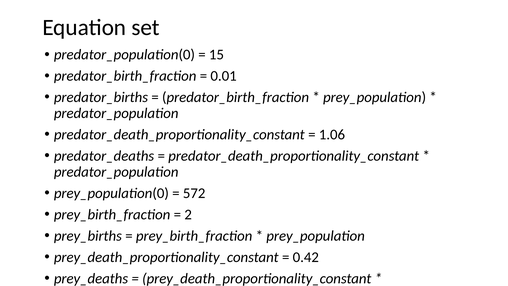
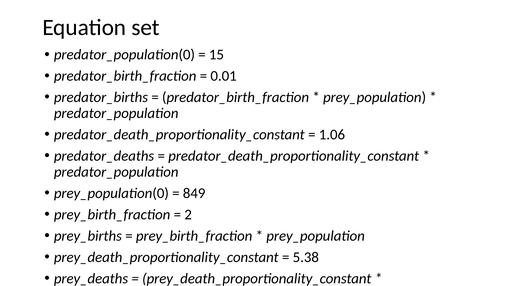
572: 572 -> 849 (194, 193)
0.42: 0.42 -> 5.38 (306, 257)
